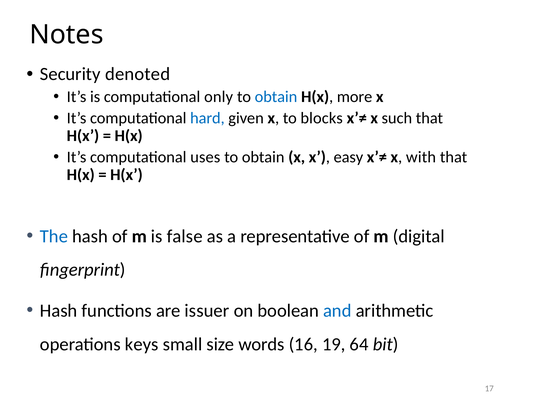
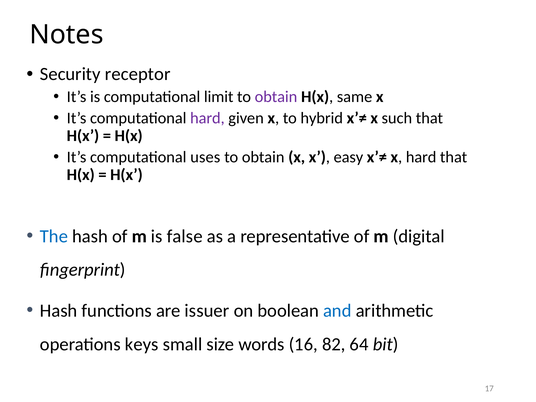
denoted: denoted -> receptor (138, 74)
only: only -> limit (219, 97)
obtain colour: blue -> purple (276, 97)
more: more -> same (355, 97)
hard colour: blue -> purple (207, 118)
blocks: blocks -> hybrid (322, 118)
x with: with -> hard (421, 157)
19: 19 -> 82 (334, 344)
